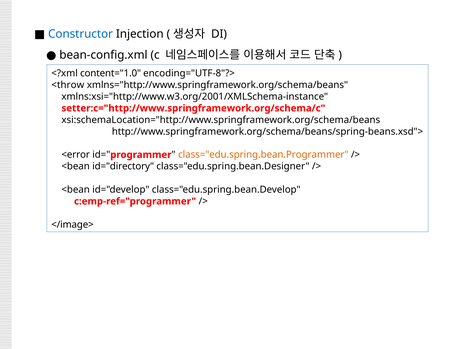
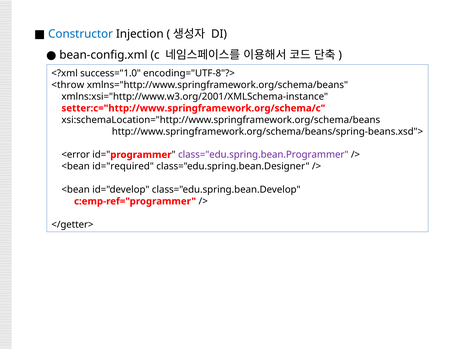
content="1.0: content="1.0 -> success="1.0 (111, 73)
class="edu.spring.bean.Programmer colour: orange -> purple (263, 155)
id="directory: id="directory -> id="required (123, 166)
</image>: </image> -> </getter> (72, 224)
